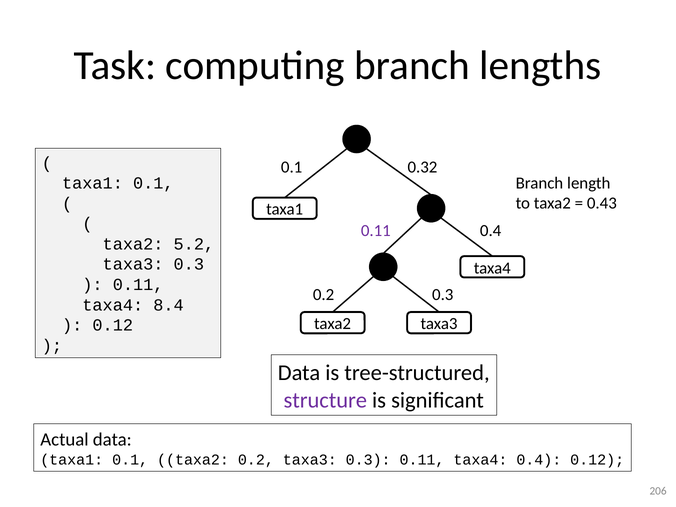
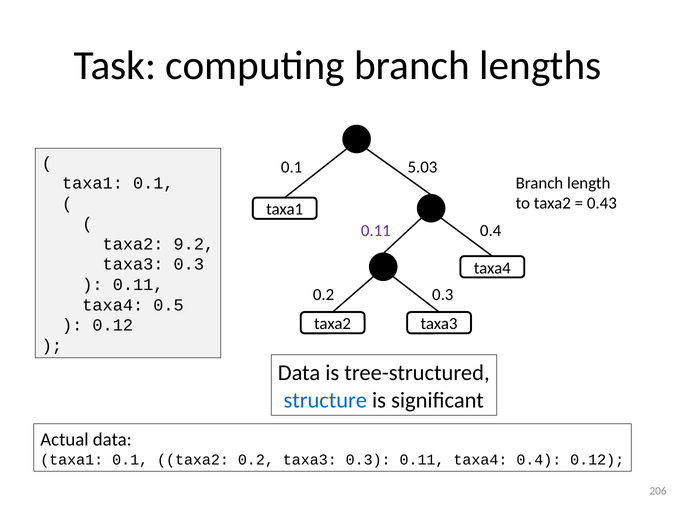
0.32: 0.32 -> 5.03 (422, 167)
5.2: 5.2 -> 9.2 (194, 244)
8.4: 8.4 -> 0.5 (169, 305)
structure colour: purple -> blue (325, 400)
